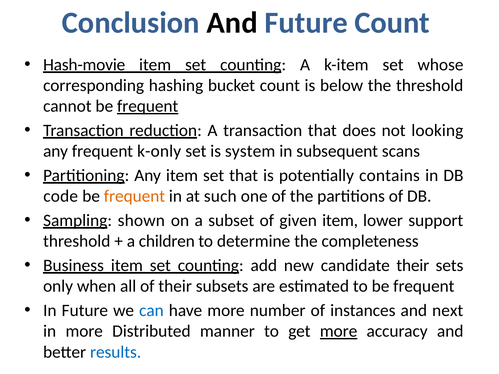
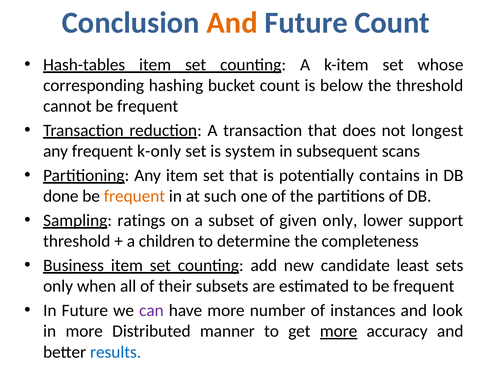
And colour: black -> orange (232, 23)
Hash-movie: Hash-movie -> Hash-tables (84, 65)
frequent underline: present -> none (148, 106)
looking: looking -> longest (437, 131)
code: code -> done (61, 196)
shown: shown -> ratings (141, 221)
given item: item -> only (340, 221)
candidate their: their -> least (413, 266)
can colour: blue -> purple (151, 311)
next: next -> look (448, 311)
